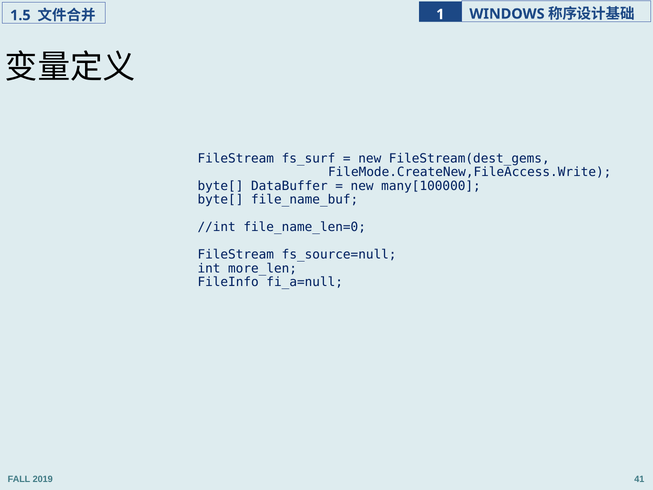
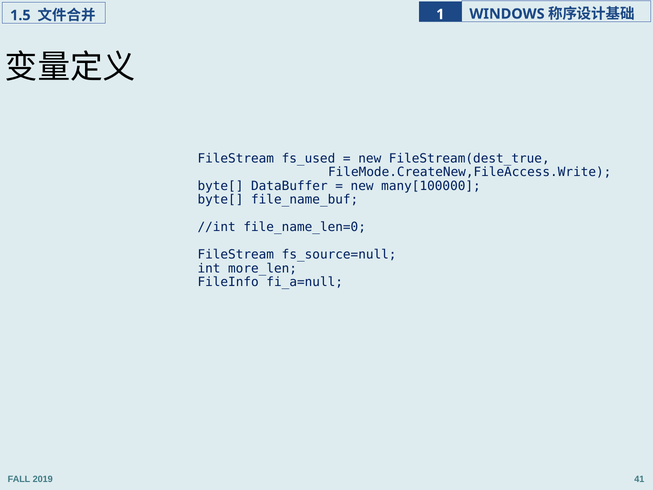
fs_surf: fs_surf -> fs_used (308, 158)
FileStream(dest_gems: FileStream(dest_gems -> FileStream(dest_true (469, 158)
